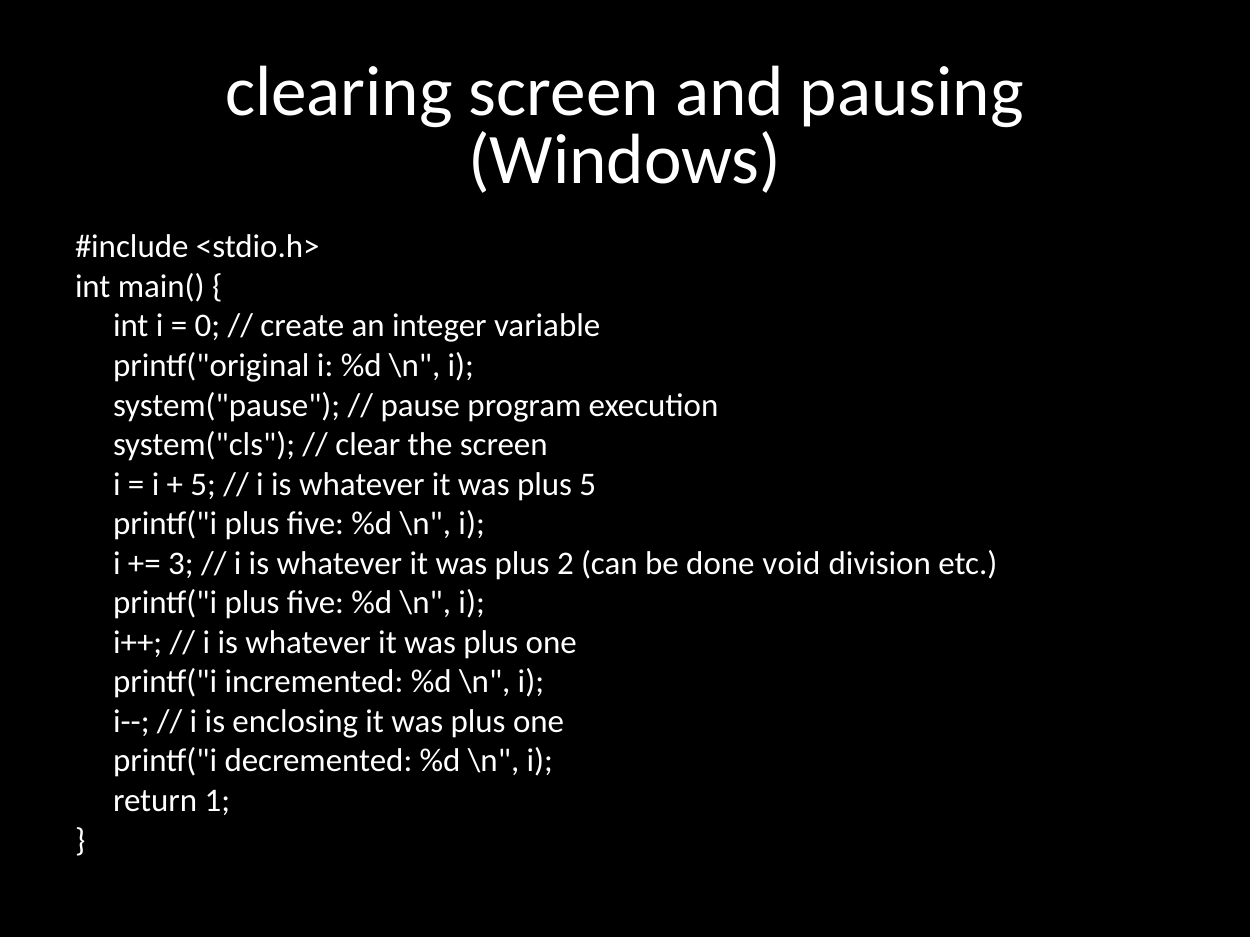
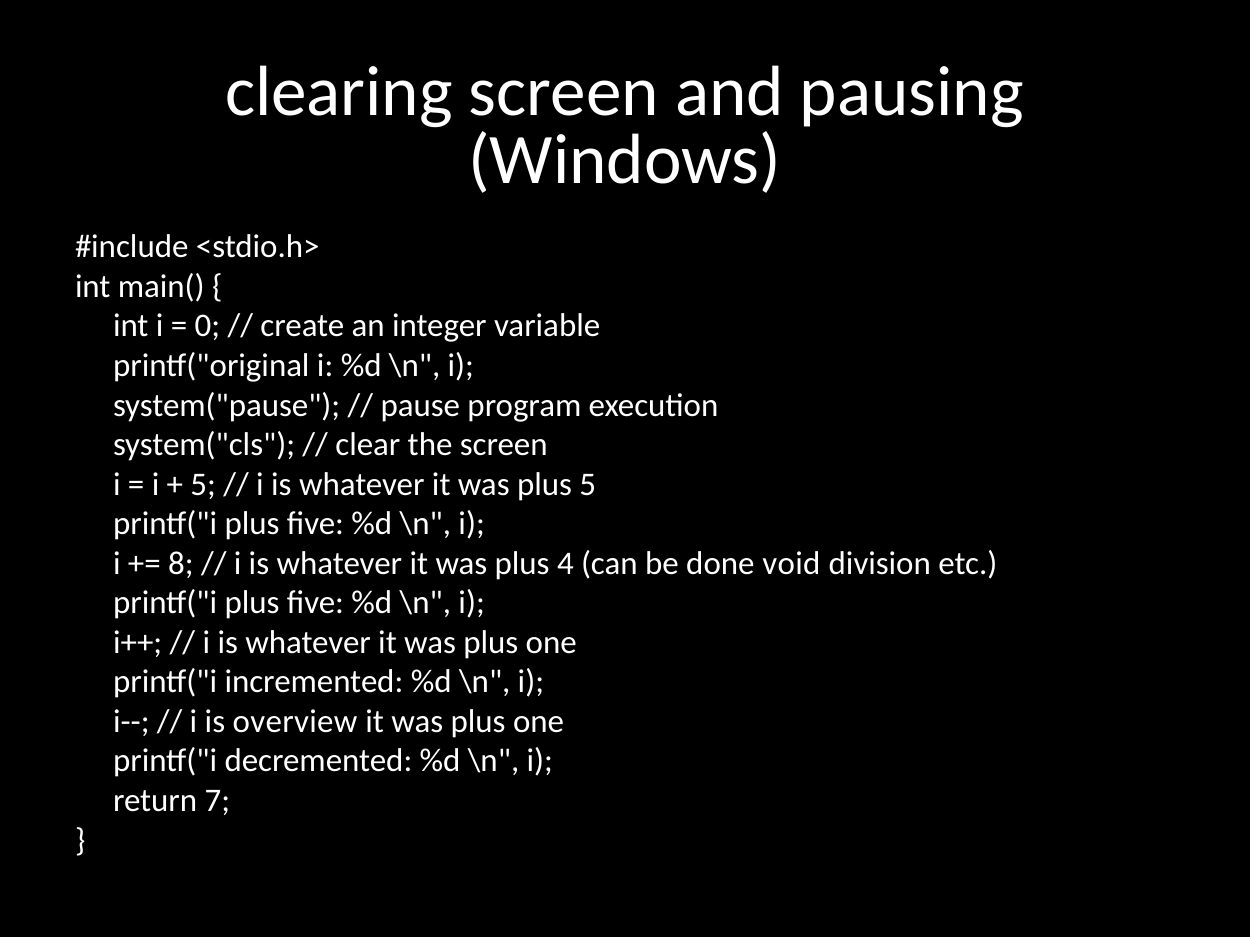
3: 3 -> 8 (181, 564)
2: 2 -> 4 (565, 564)
enclosing: enclosing -> overview (295, 722)
1: 1 -> 7 (217, 801)
